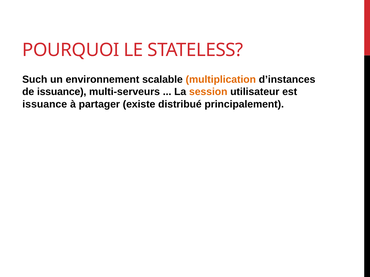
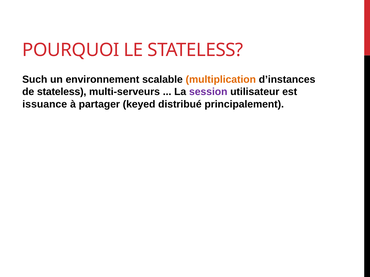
de issuance: issuance -> stateless (62, 92)
session colour: orange -> purple (208, 92)
existe: existe -> keyed (139, 104)
